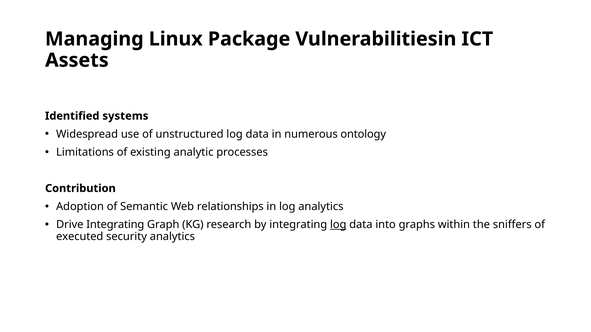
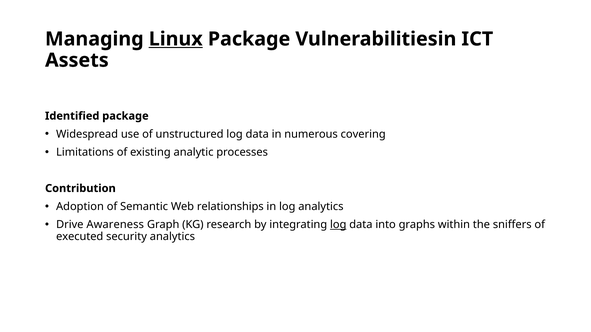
Linux underline: none -> present (176, 39)
Identified systems: systems -> package (125, 116)
ontology: ontology -> covering (363, 134)
Drive Integrating: Integrating -> Awareness (115, 225)
